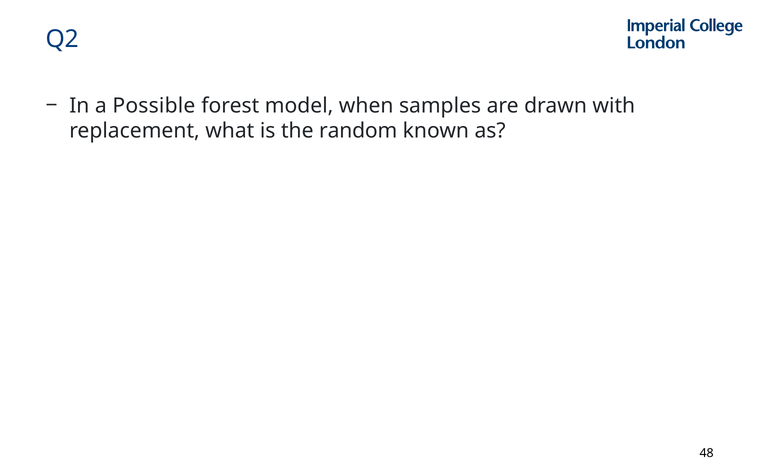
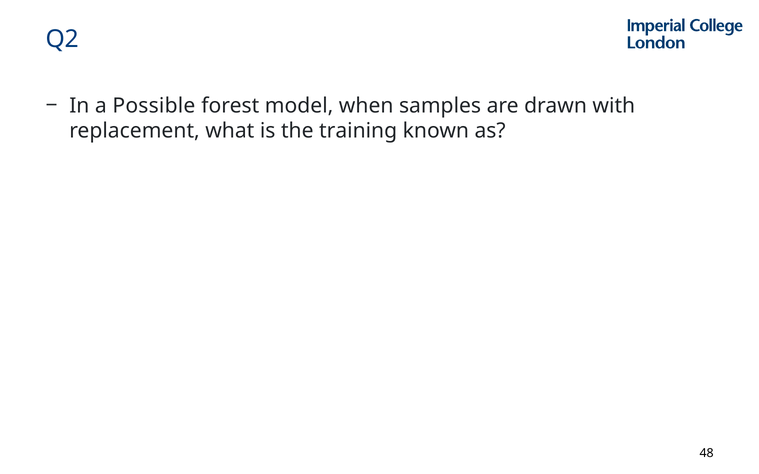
random: random -> training (358, 131)
